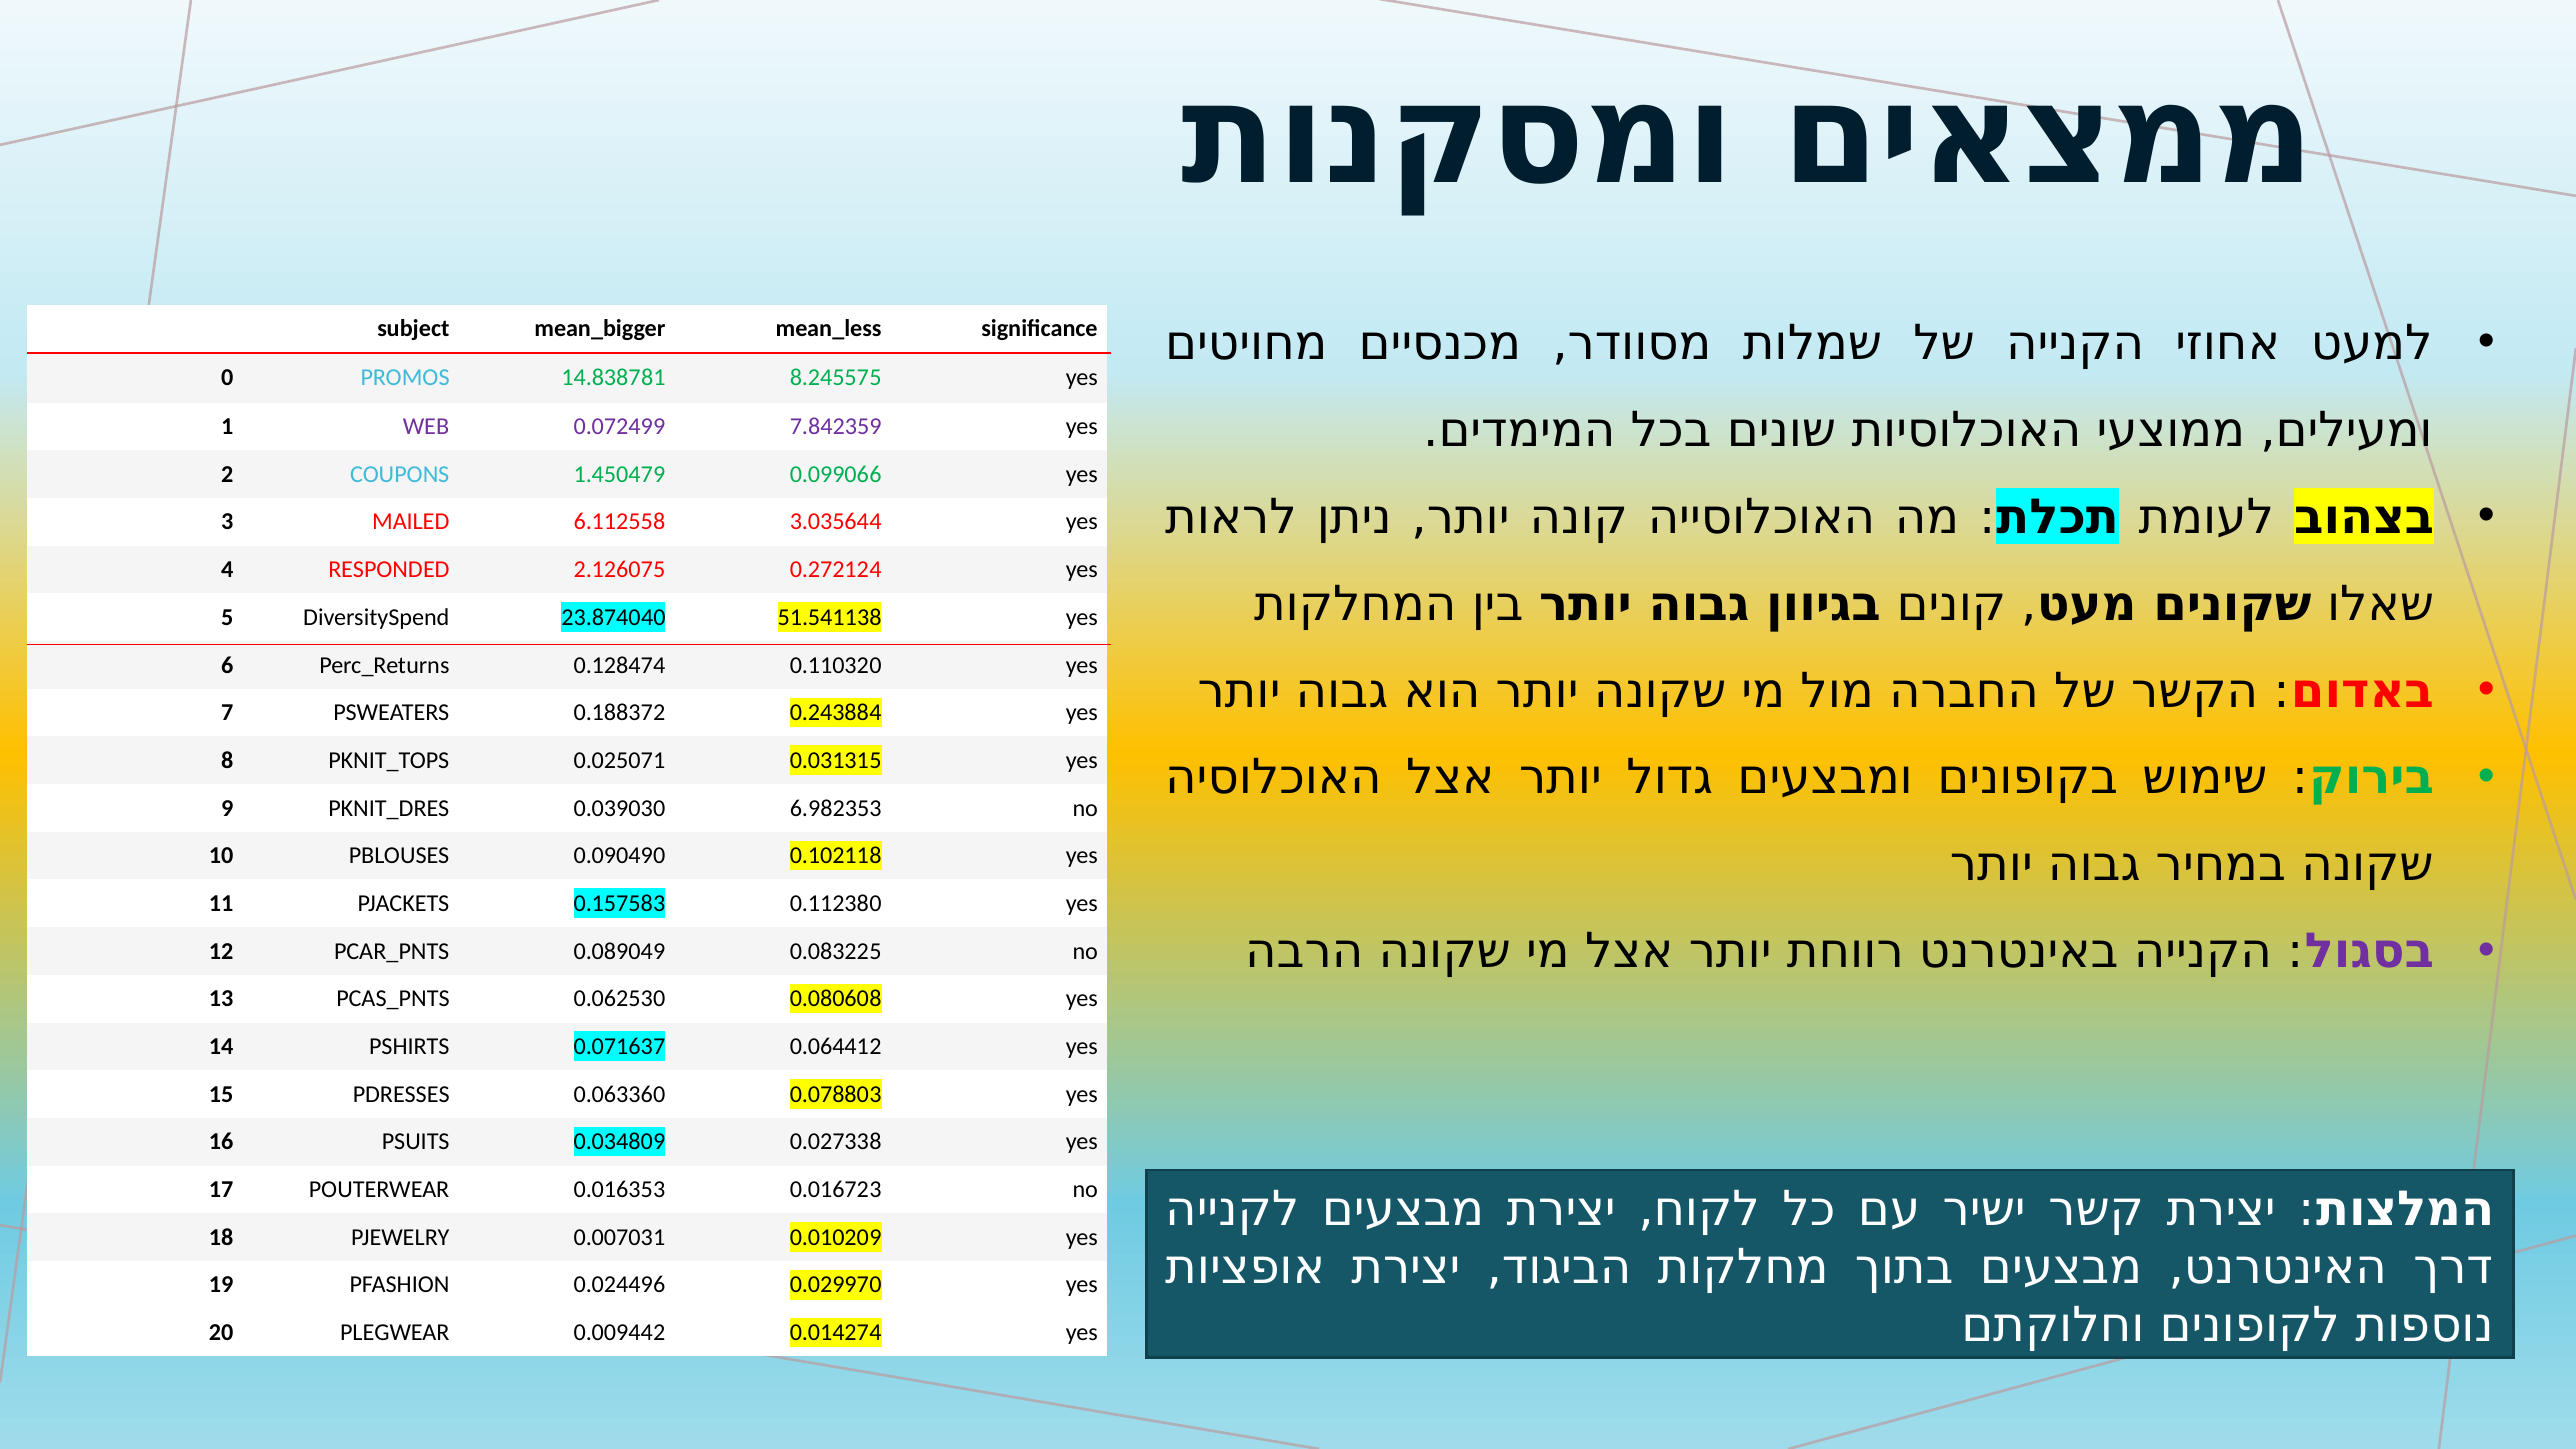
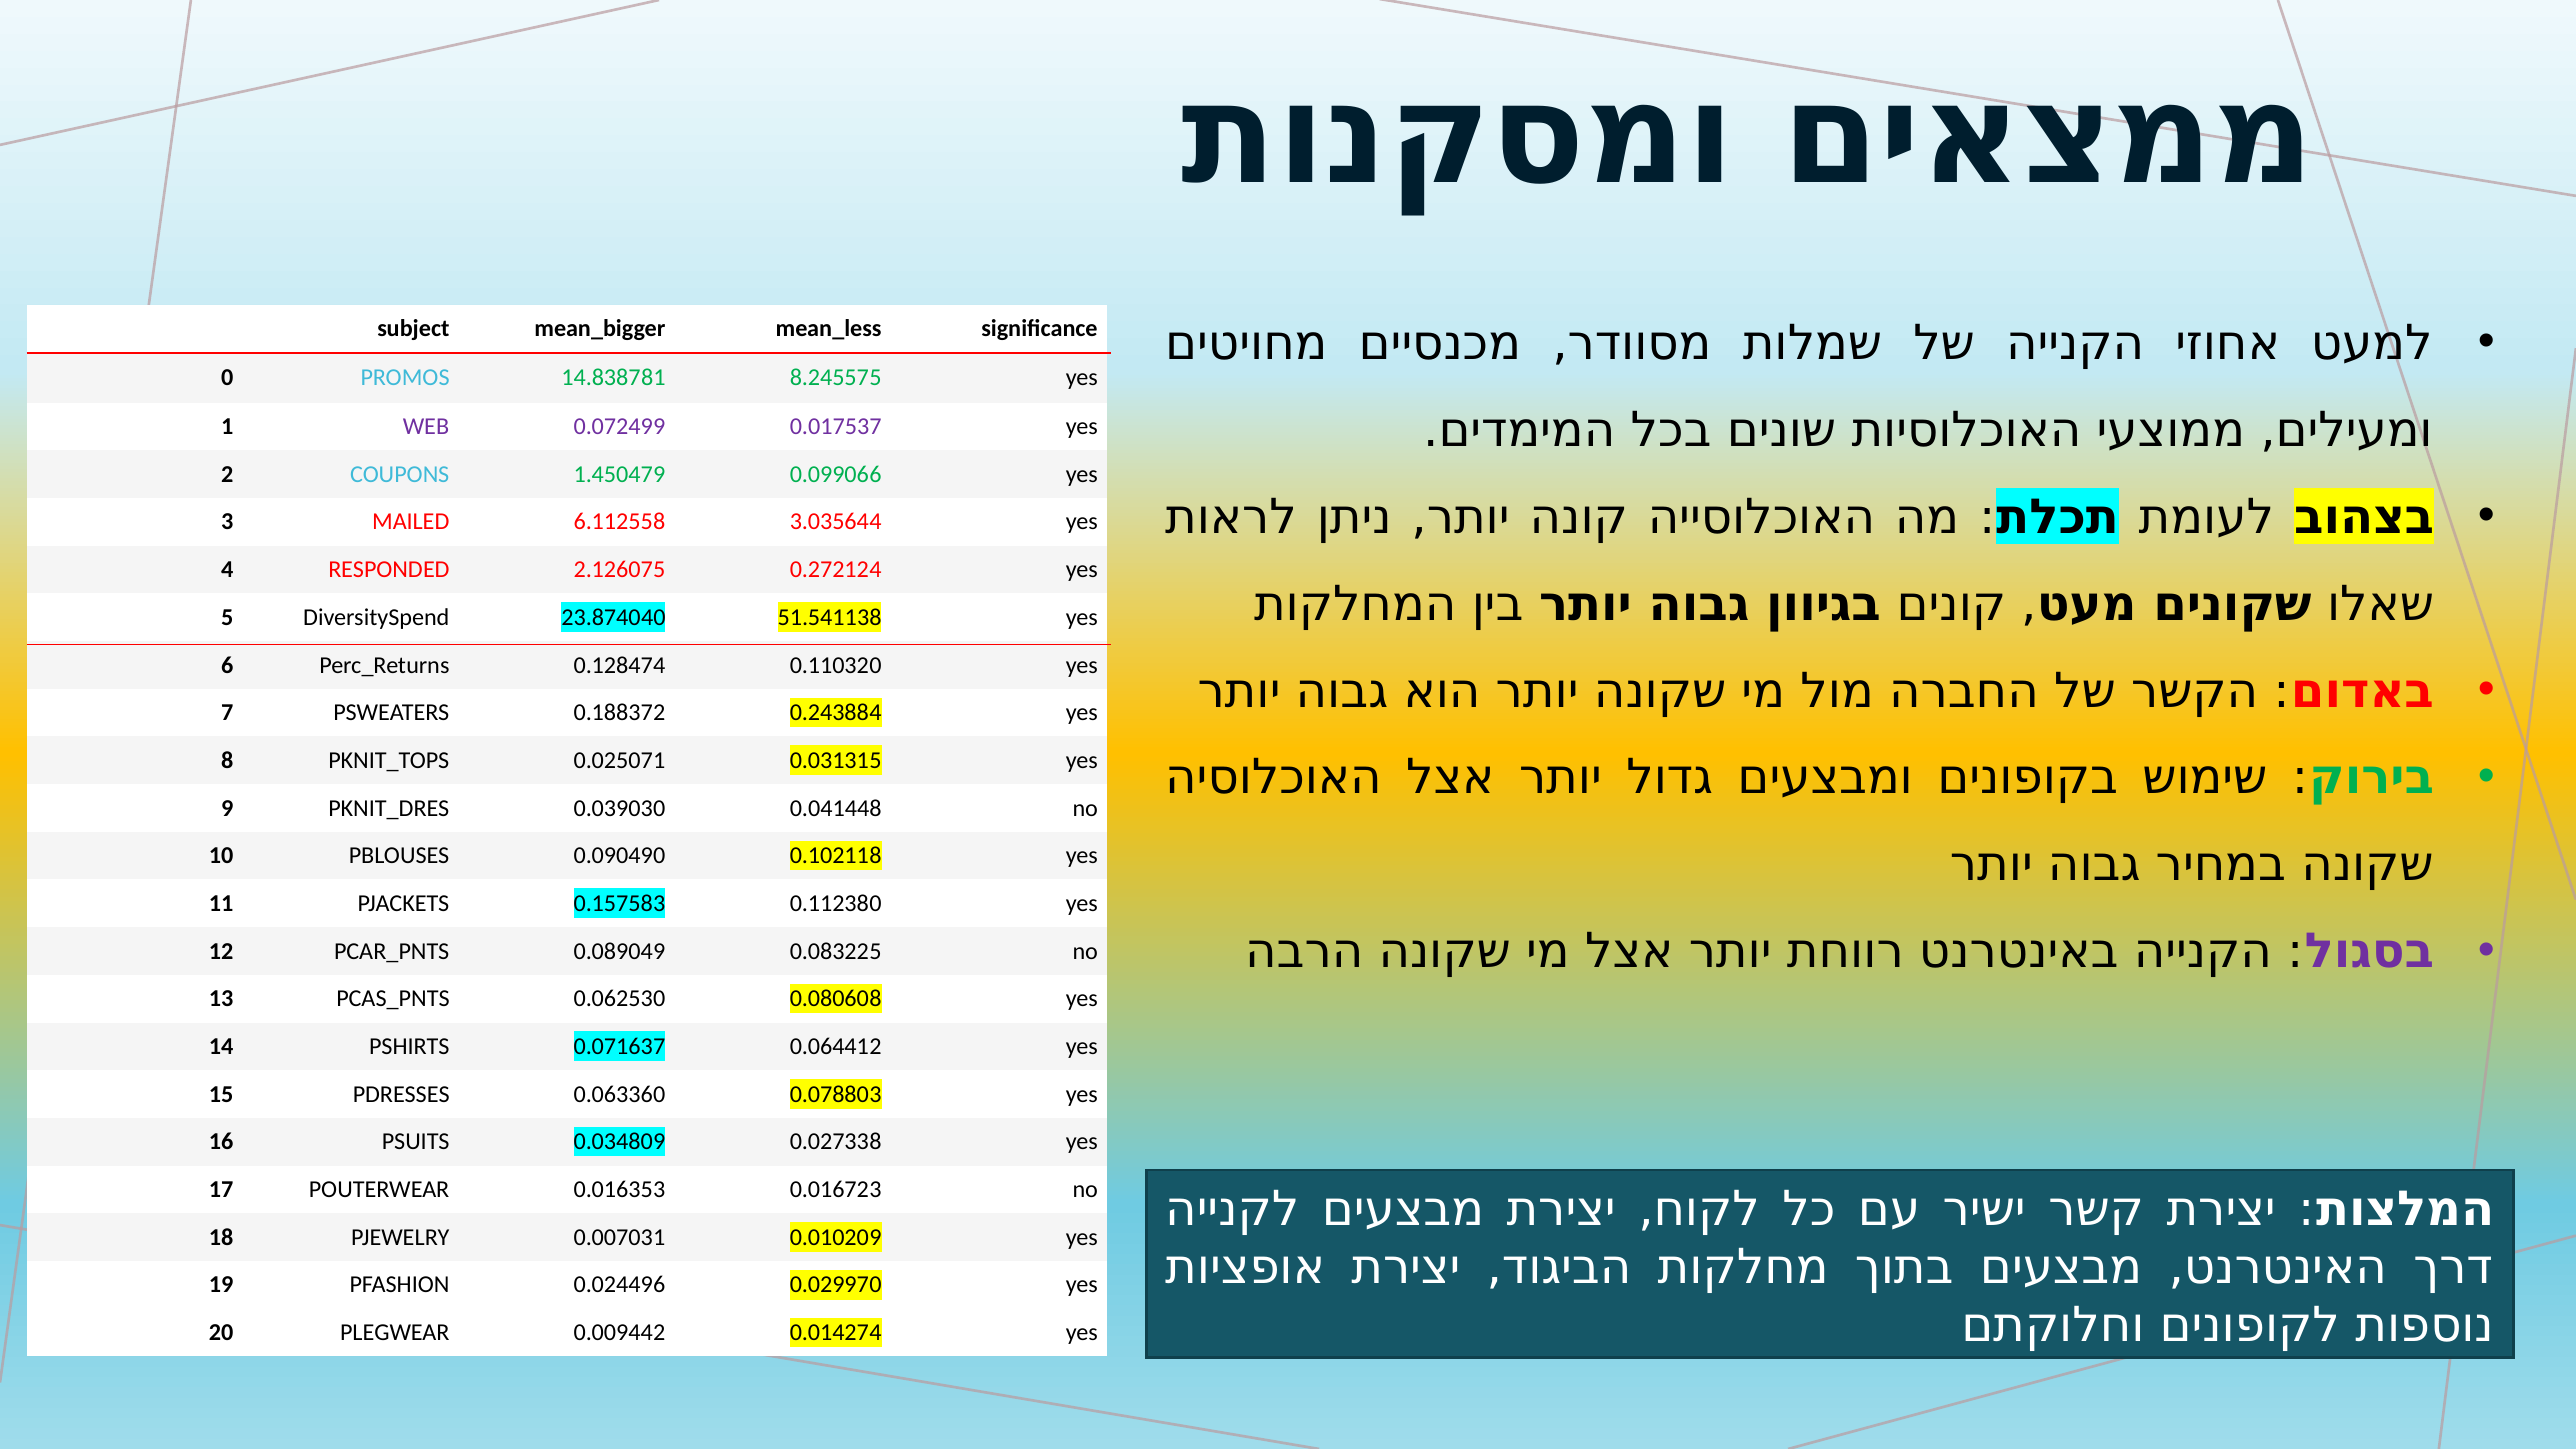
7.842359: 7.842359 -> 0.017537 (836, 427)
6.982353: 6.982353 -> 0.041448 (836, 808)
